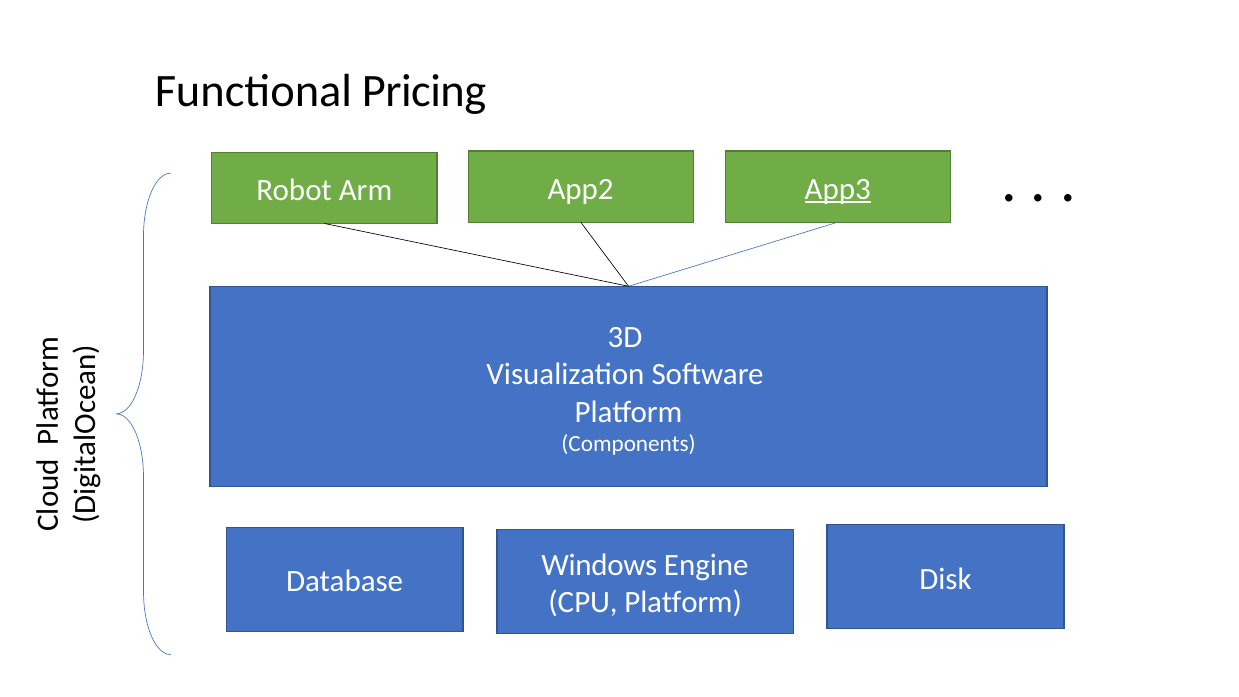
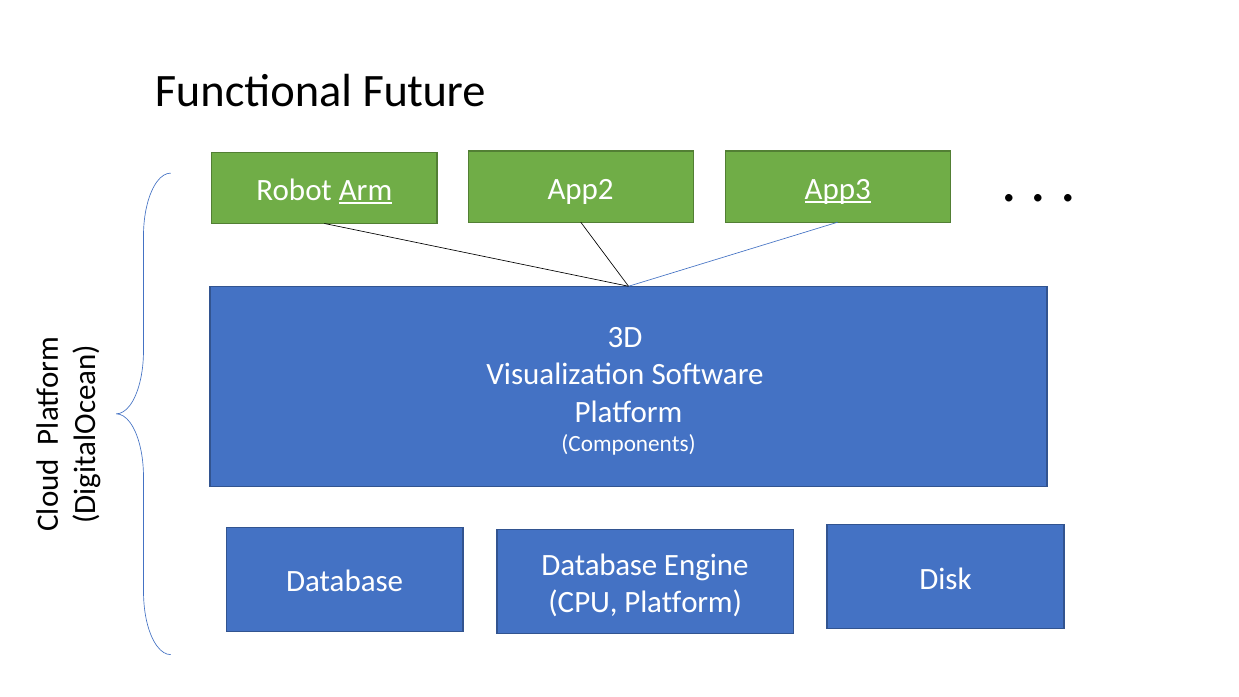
Pricing: Pricing -> Future (424, 91)
Arm underline: none -> present (366, 190)
Windows: Windows -> Database (599, 565)
